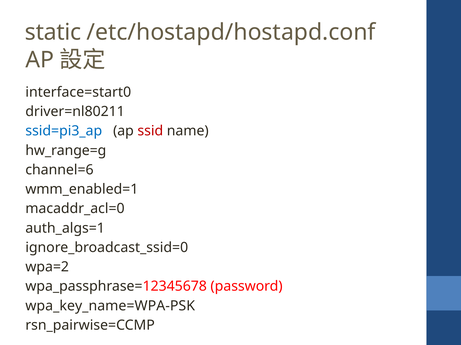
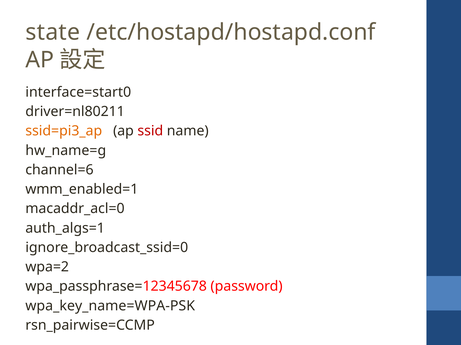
static: static -> state (53, 32)
ssid=pi3_ap colour: blue -> orange (64, 131)
hw_range=g: hw_range=g -> hw_name=g (66, 151)
